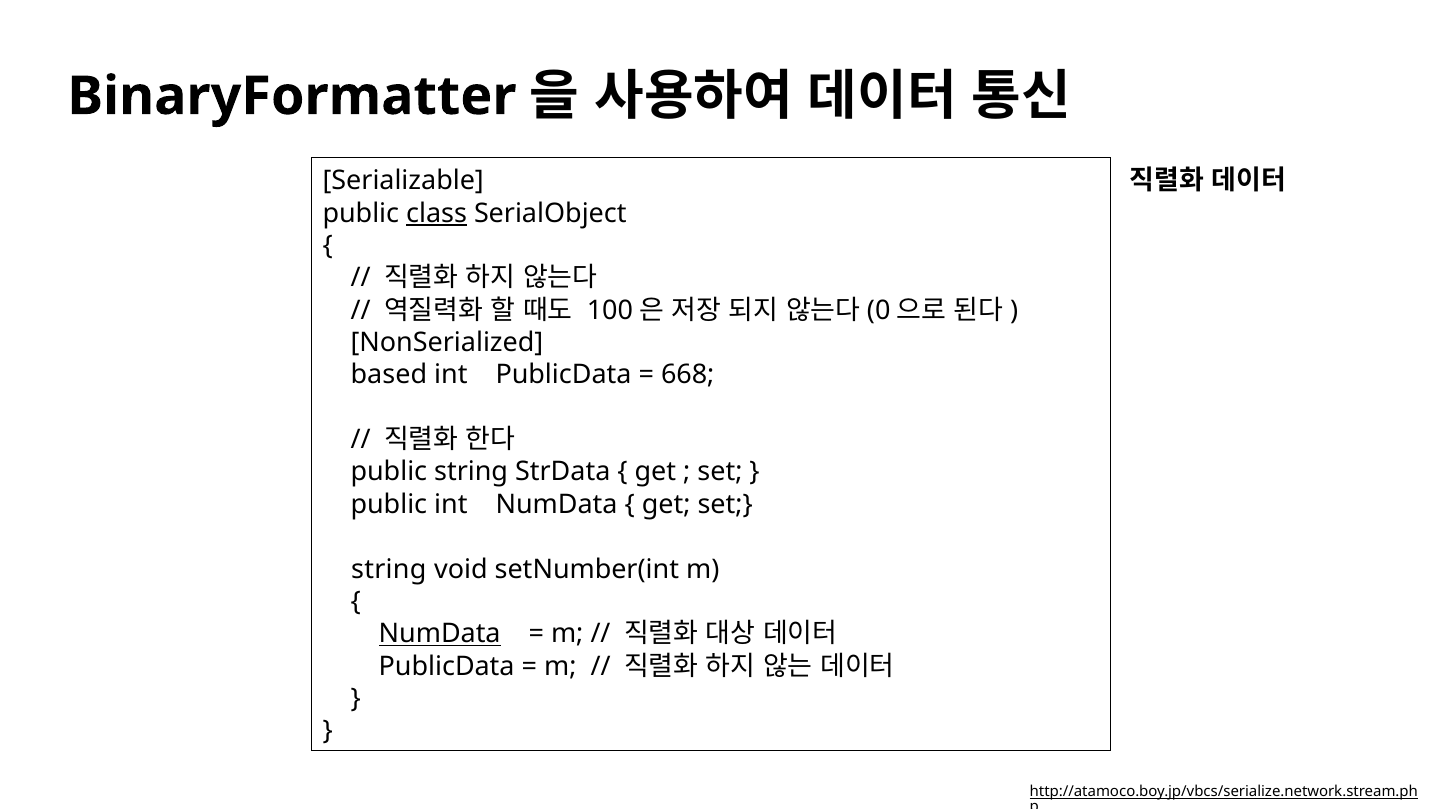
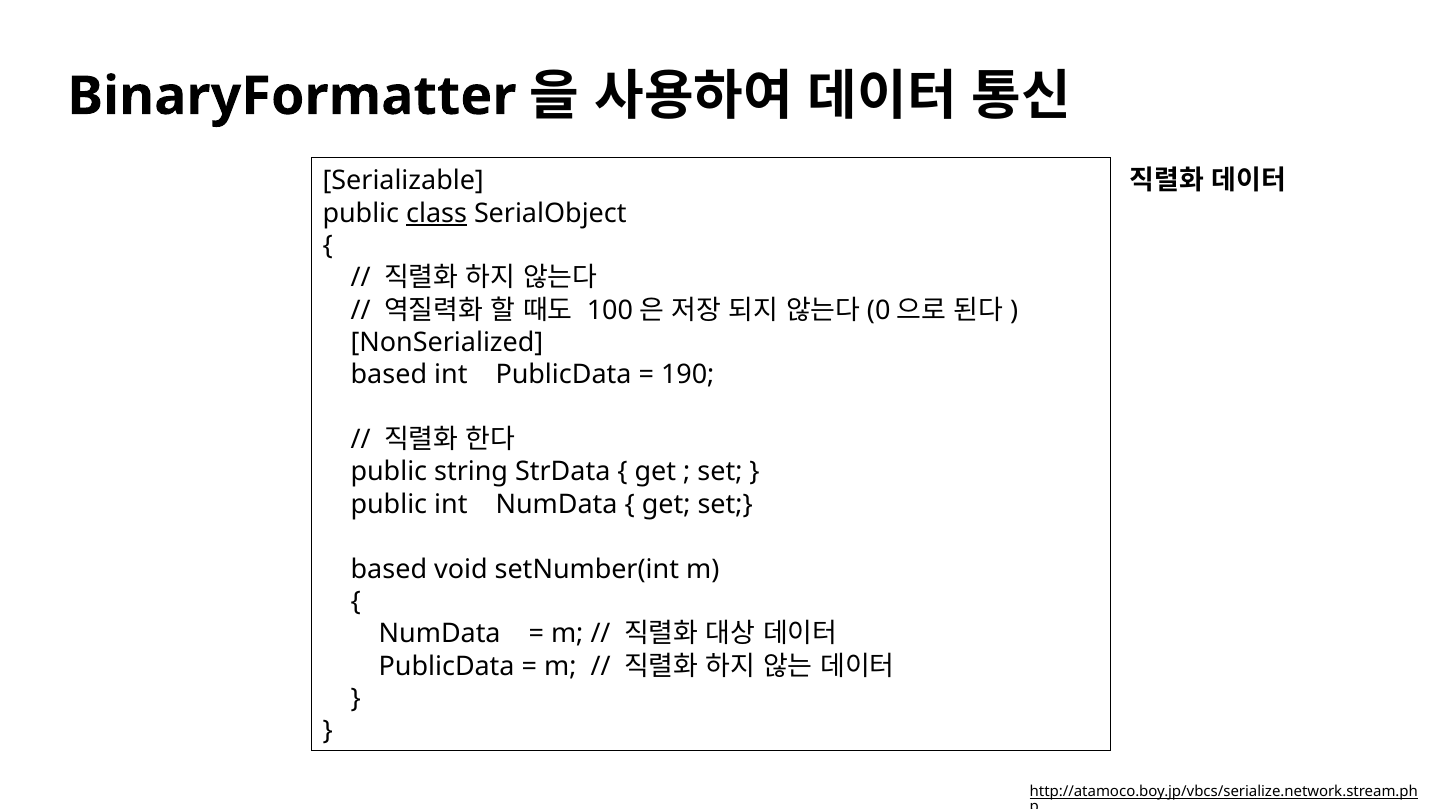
668: 668 -> 190 (688, 375)
string: string -> based (389, 569)
NumData underline: present -> none (440, 634)
